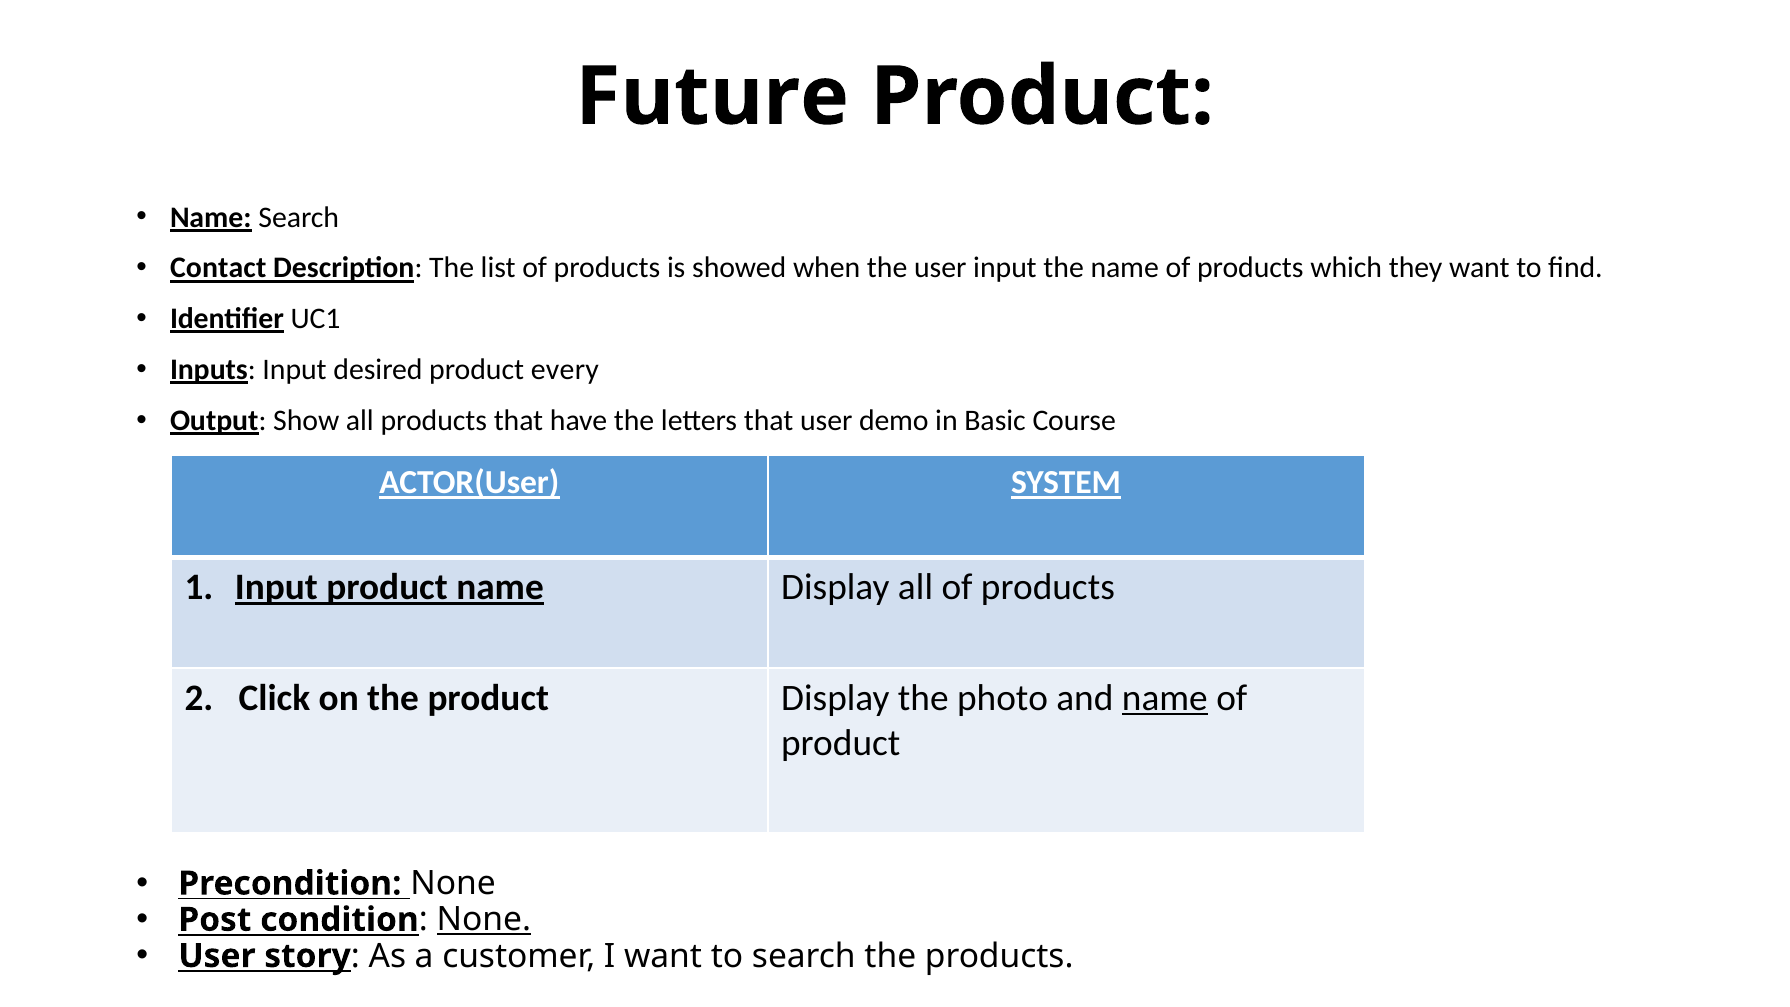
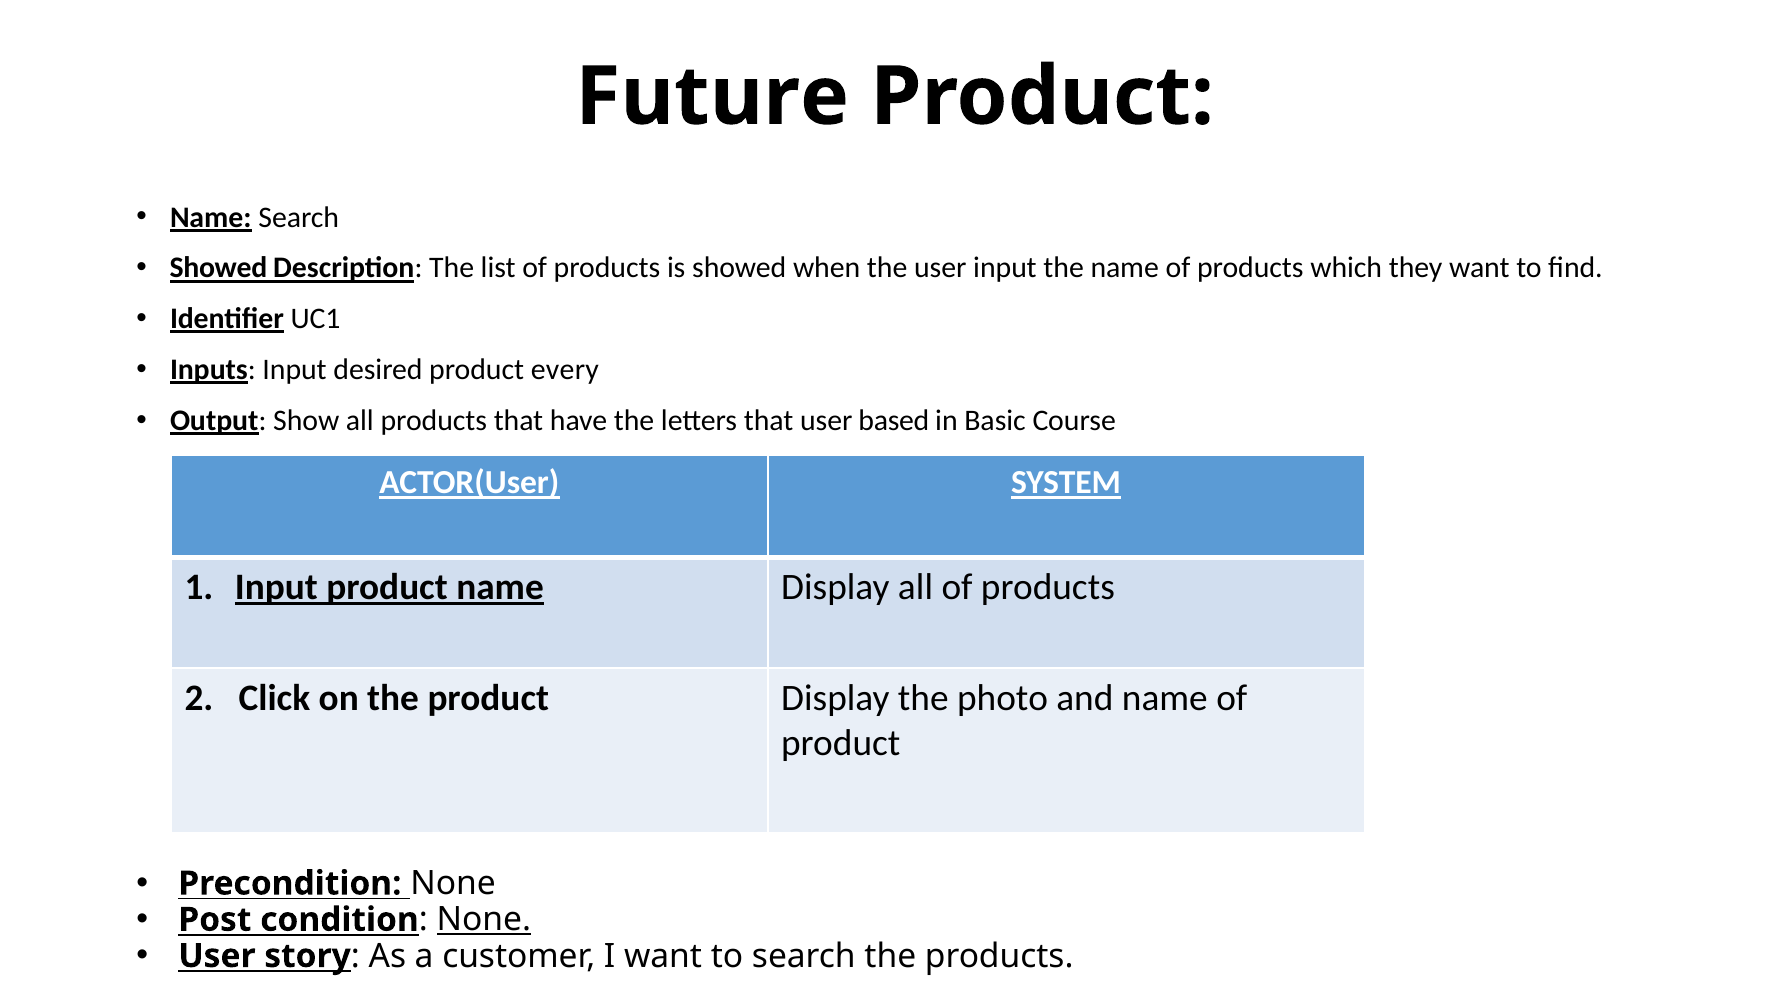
Contact: Contact -> Showed (218, 268)
demo: demo -> based (894, 420)
name underline: present -> none (1165, 698)
